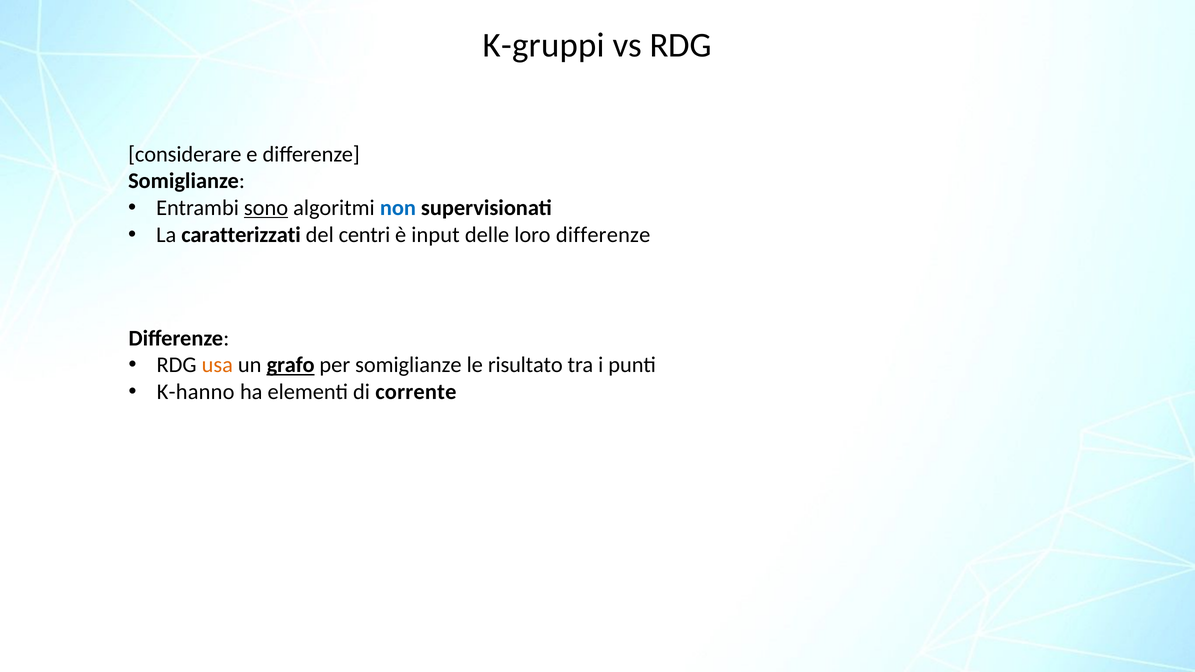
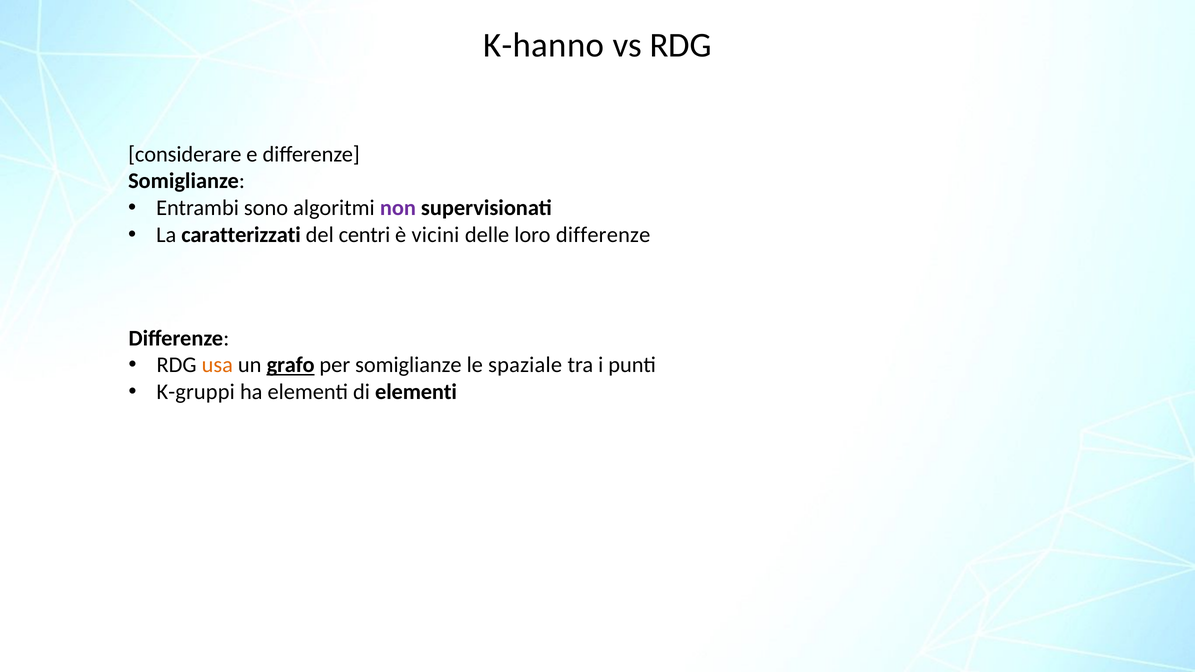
K-gruppi: K-gruppi -> K-hanno (544, 45)
sono underline: present -> none (266, 208)
non colour: blue -> purple (398, 208)
input: input -> vicini (435, 235)
risultato: risultato -> spaziale (525, 365)
K-hanno: K-hanno -> K-gruppi (196, 392)
di corrente: corrente -> elementi (416, 392)
